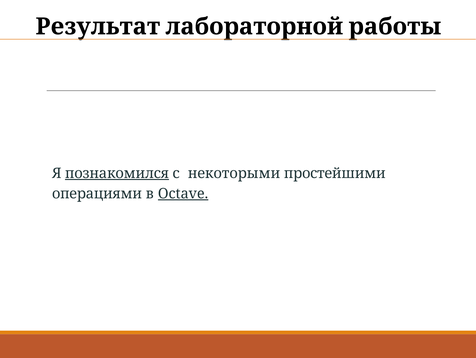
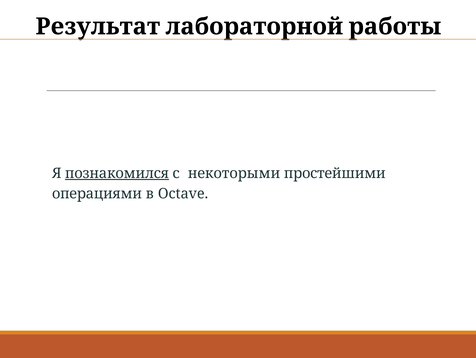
Octave underline: present -> none (183, 193)
